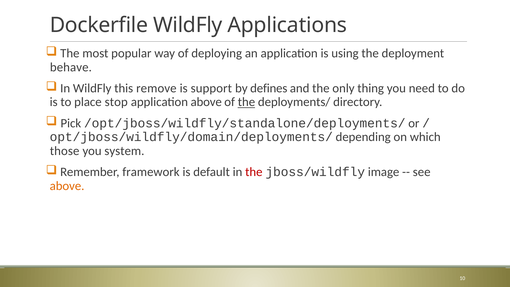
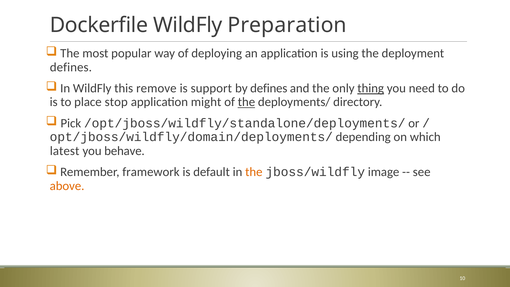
Applications: Applications -> Preparation (287, 25)
behave: behave -> defines (71, 67)
thing underline: none -> present (371, 88)
application above: above -> might (206, 102)
those: those -> latest (65, 151)
system: system -> behave (125, 151)
the colour: red -> orange (254, 172)
